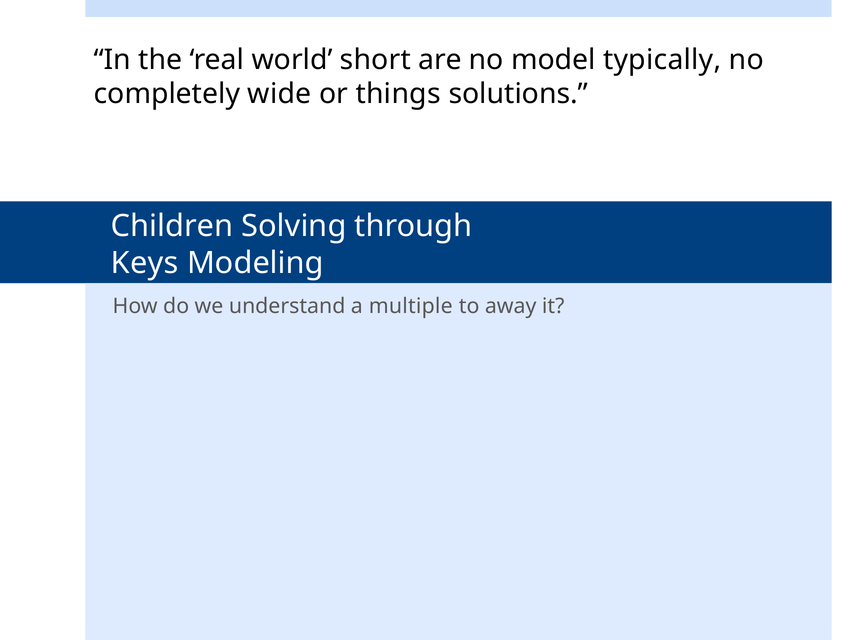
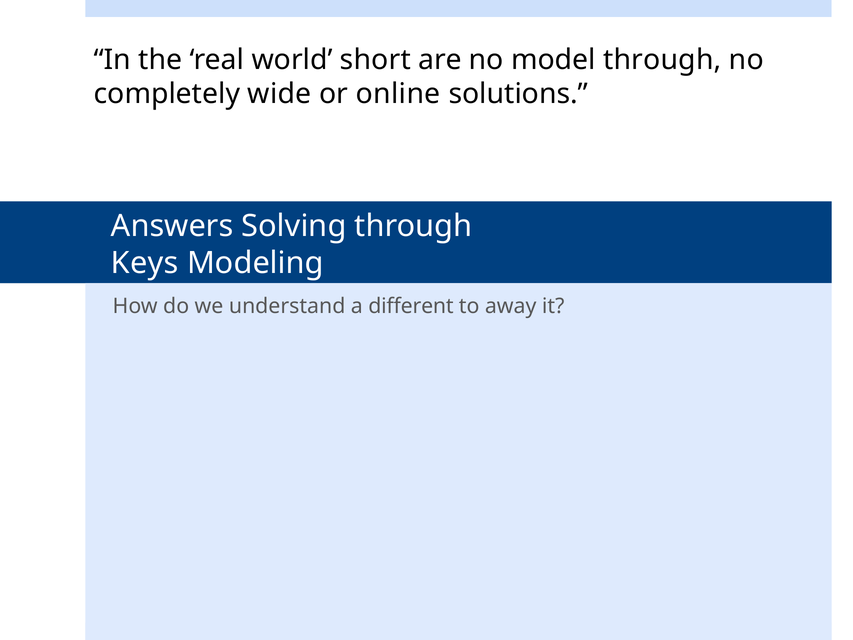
model typically: typically -> through (662, 60)
things: things -> online (398, 94)
Children: Children -> Answers (172, 226)
multiple: multiple -> different (411, 306)
